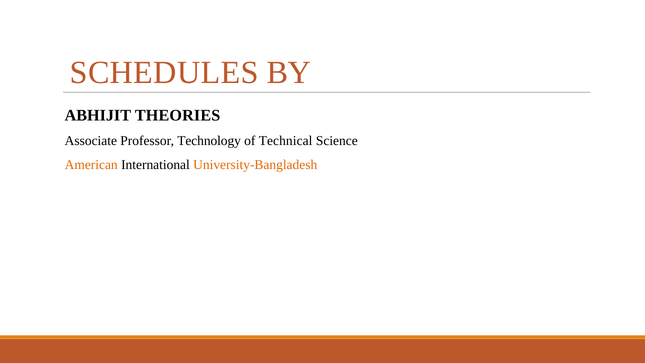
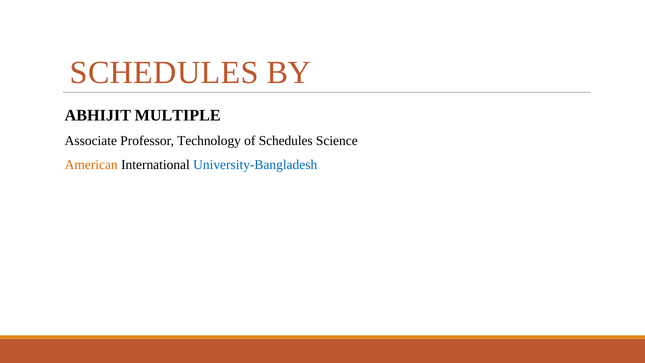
THEORIES: THEORIES -> MULTIPLE (178, 115)
of Technical: Technical -> Schedules (286, 141)
University-Bangladesh colour: orange -> blue (255, 165)
